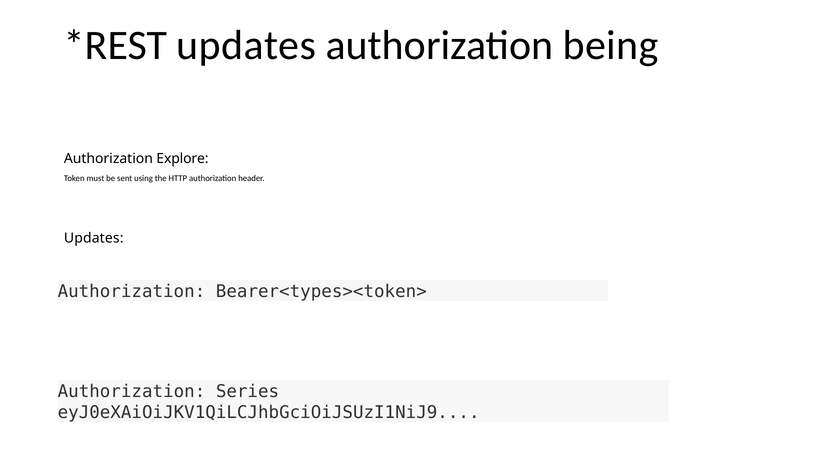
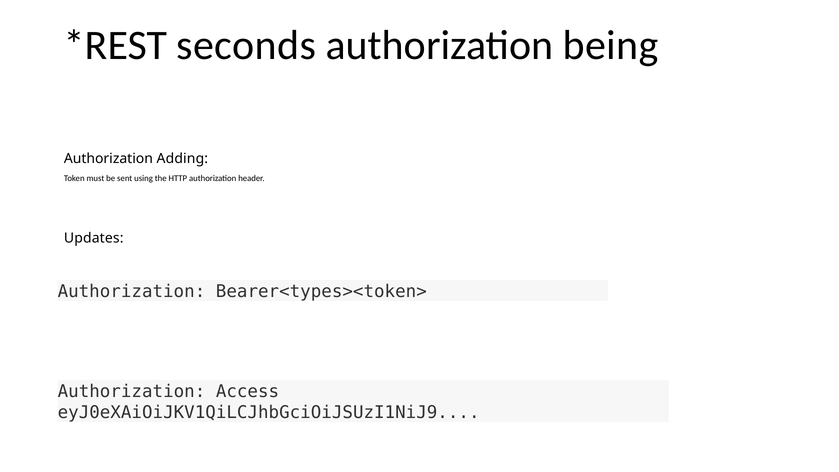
updates: updates -> seconds (246, 46)
Explore: Explore -> Adding (182, 158)
Series: Series -> Access (247, 392)
